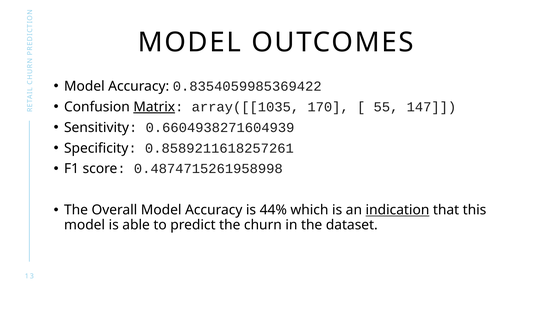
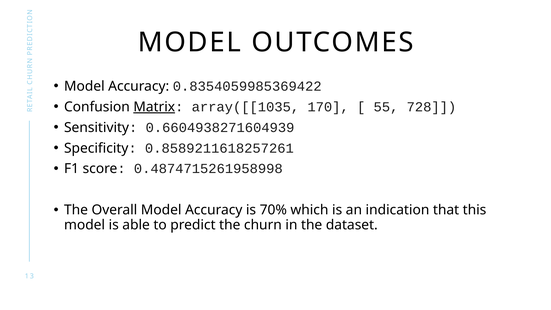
147: 147 -> 728 (431, 107)
44%: 44% -> 70% (273, 210)
indication underline: present -> none (397, 210)
